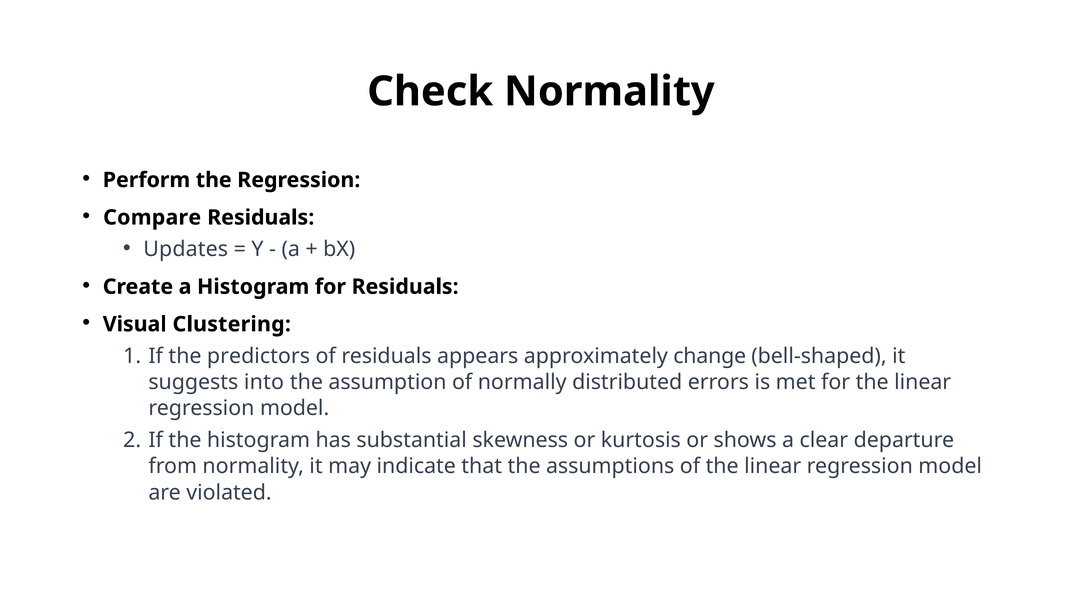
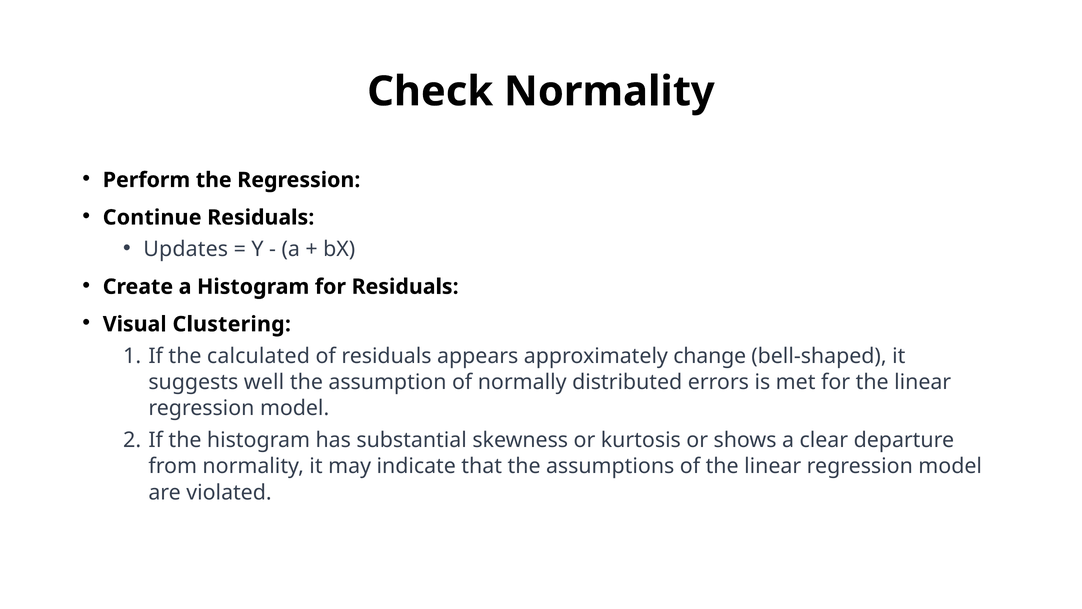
Compare: Compare -> Continue (152, 217)
predictors: predictors -> calculated (258, 356)
into: into -> well (264, 382)
